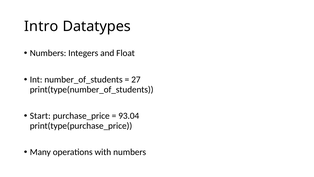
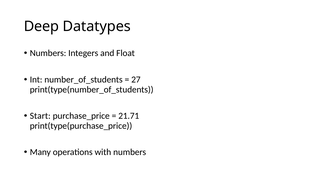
Intro: Intro -> Deep (41, 26)
93.04: 93.04 -> 21.71 (129, 116)
